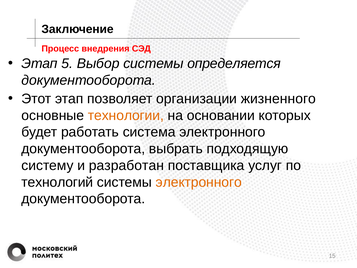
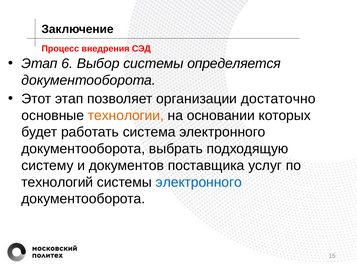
5: 5 -> 6 (67, 64)
жизненного: жизненного -> достаточно (278, 99)
разработан: разработан -> документов (126, 165)
электронного colour: orange -> blue (199, 182)
